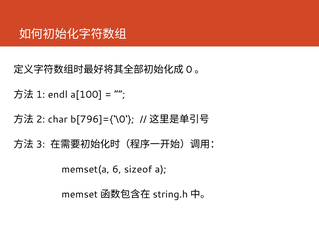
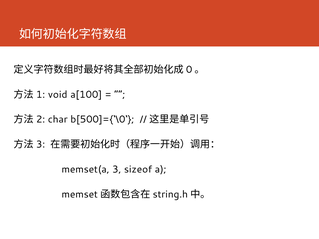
endl: endl -> void (58, 95)
b[796]={‘\0‘: b[796]={‘\0‘ -> b[500]={‘\0‘ (102, 120)
6: 6 -> 3 (117, 169)
